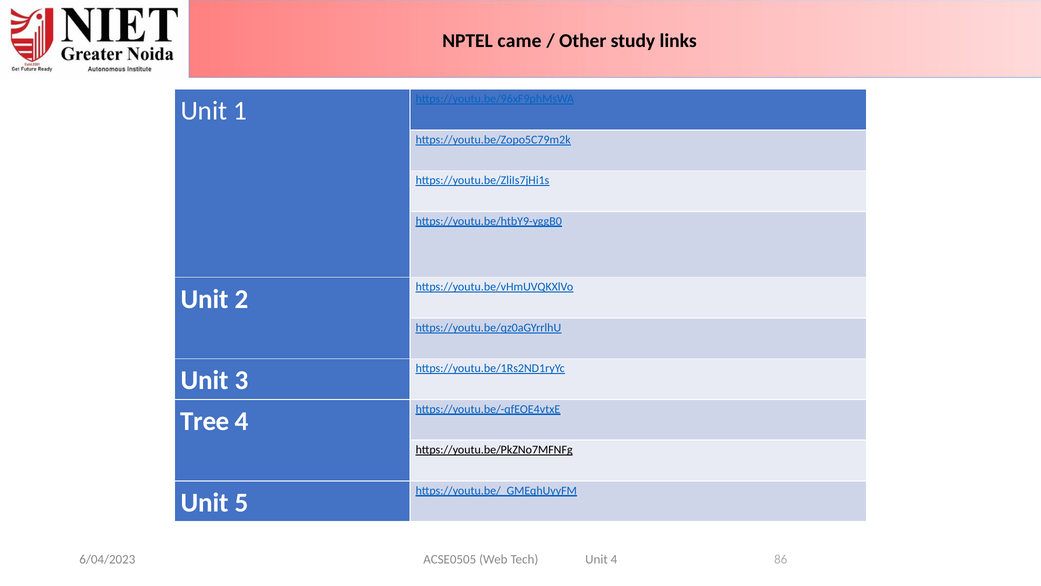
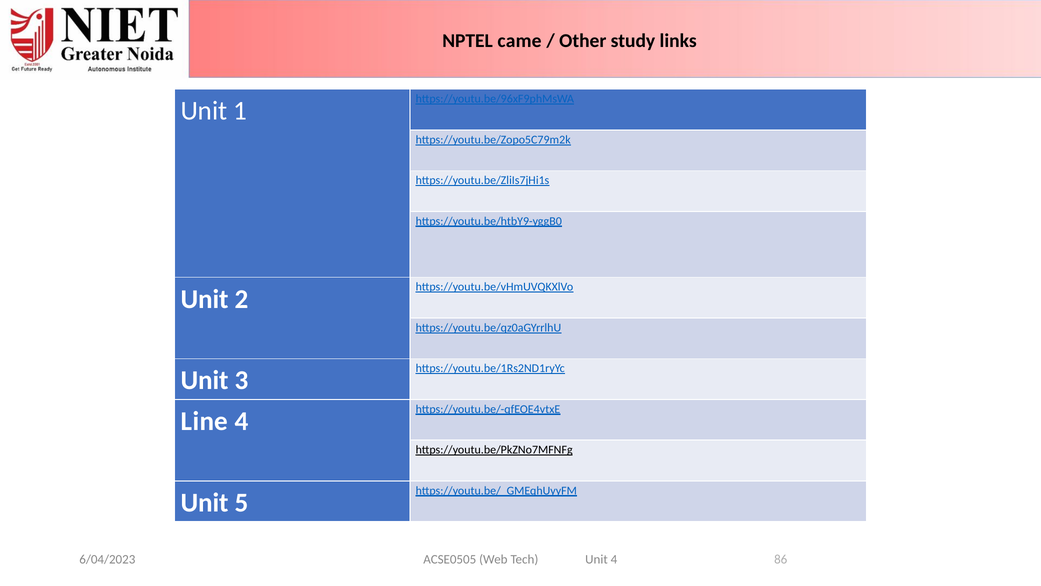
Tree: Tree -> Line (204, 421)
